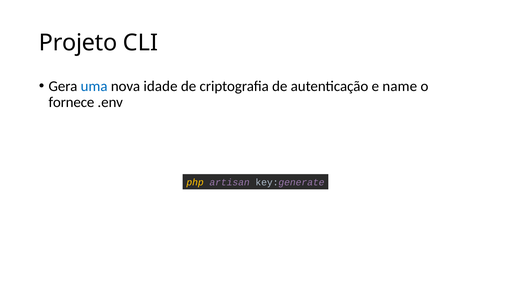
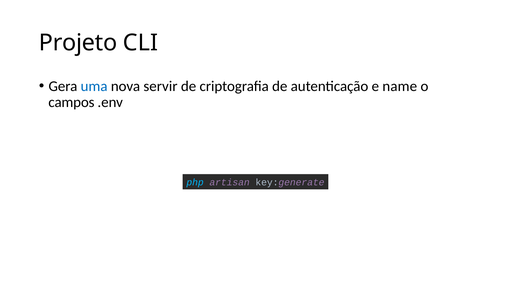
idade: idade -> servir (160, 86)
fornece: fornece -> campos (71, 102)
php colour: yellow -> light blue (195, 183)
